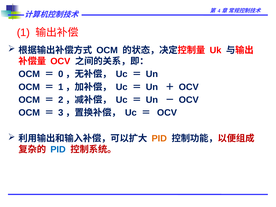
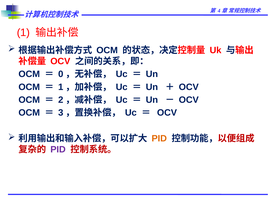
PID colour: blue -> purple (58, 150)
